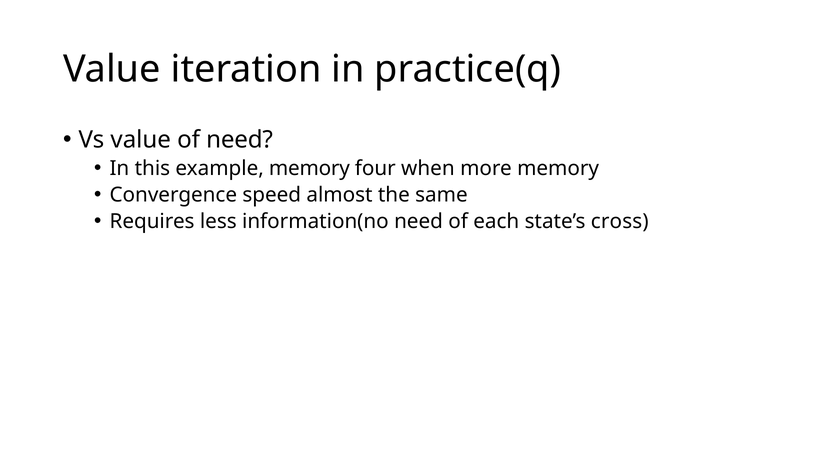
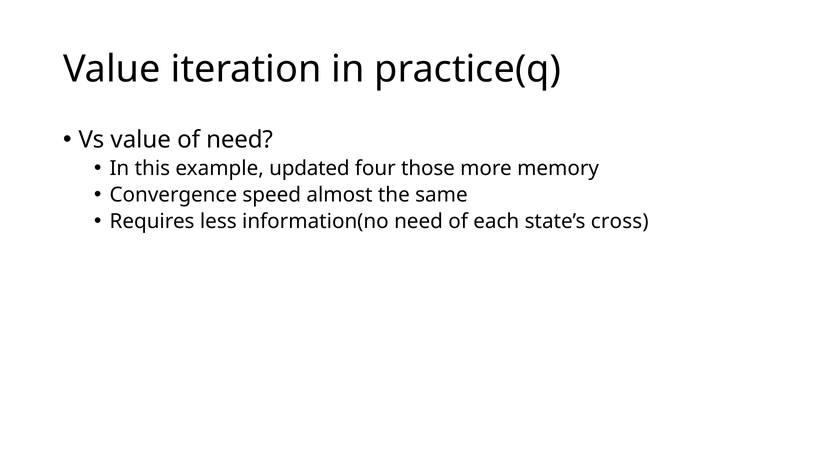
example memory: memory -> updated (309, 168)
when: when -> those (428, 168)
